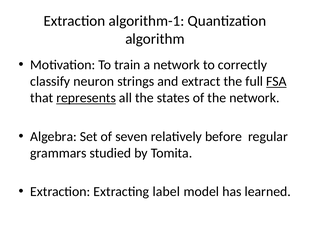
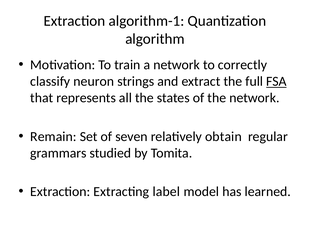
represents underline: present -> none (86, 98)
Algebra: Algebra -> Remain (53, 137)
before: before -> obtain (223, 137)
